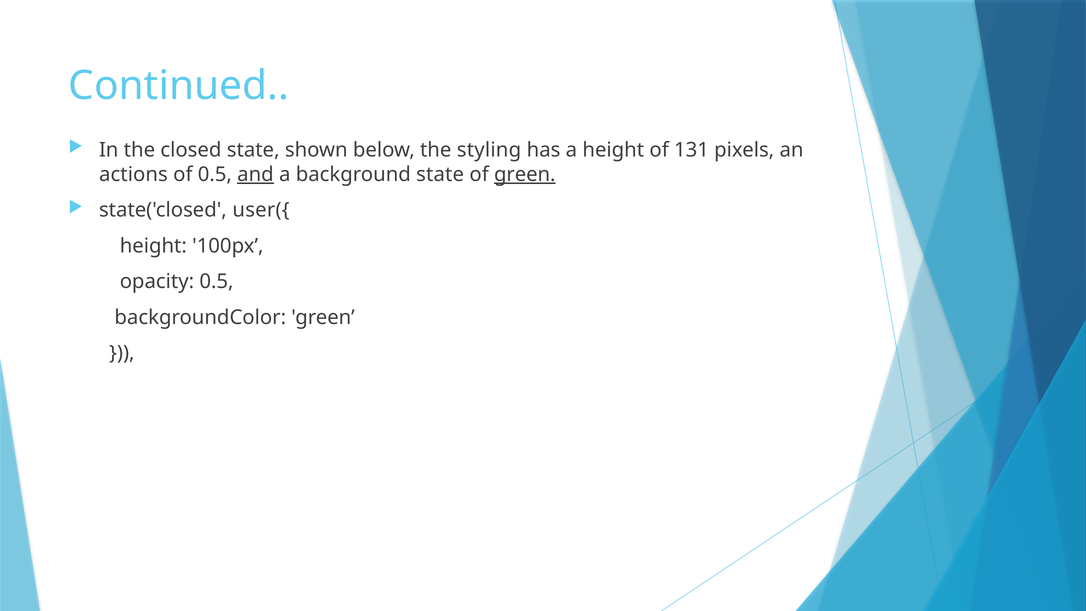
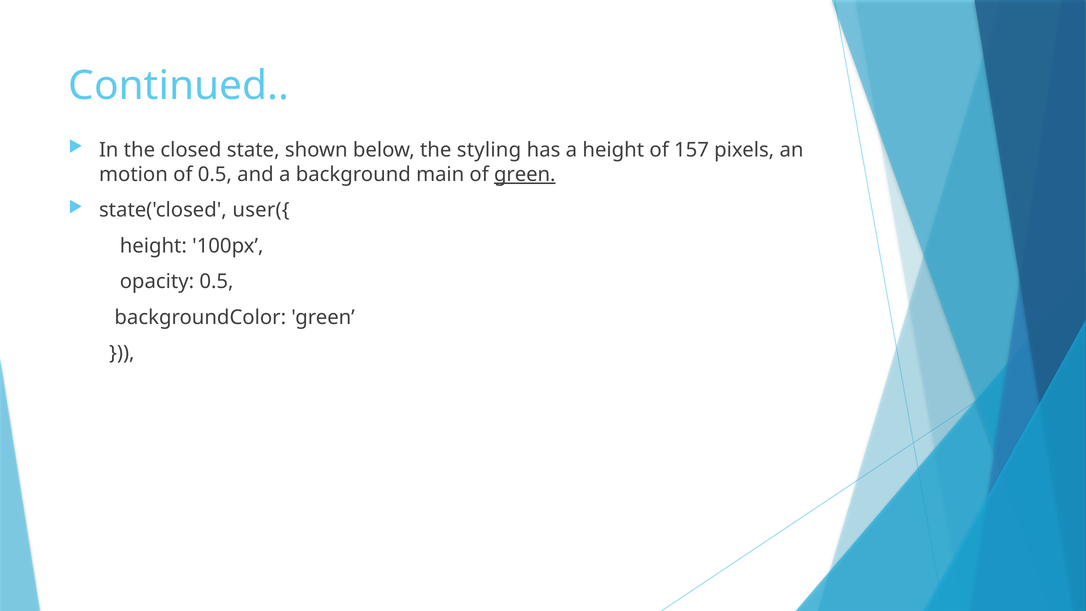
131: 131 -> 157 (692, 150)
actions: actions -> motion (133, 174)
and underline: present -> none (256, 174)
background state: state -> main (440, 174)
